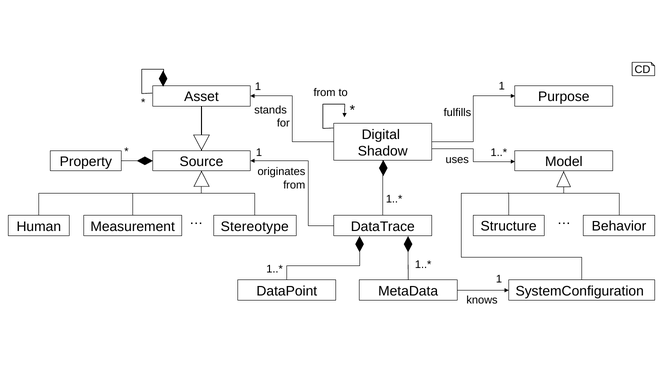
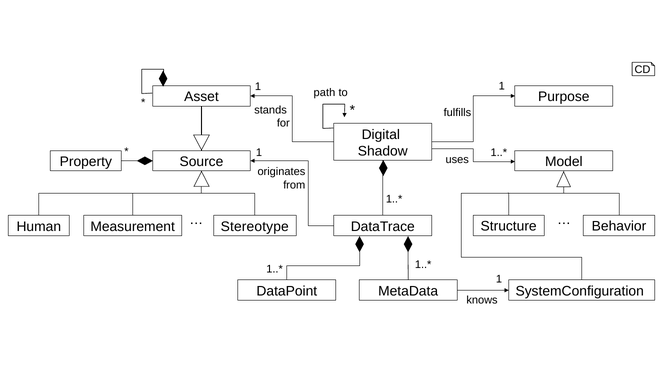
from: from -> path (324, 93)
